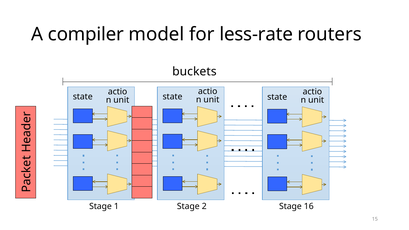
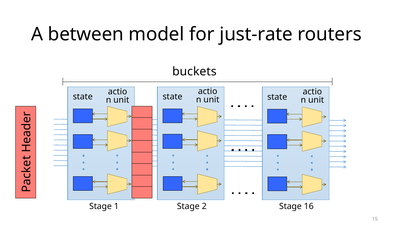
compiler: compiler -> between (86, 34)
less-rate: less-rate -> just-rate (256, 34)
